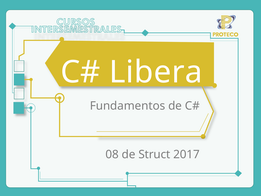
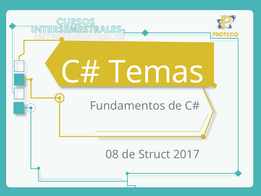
Libera: Libera -> Temas (156, 72)
